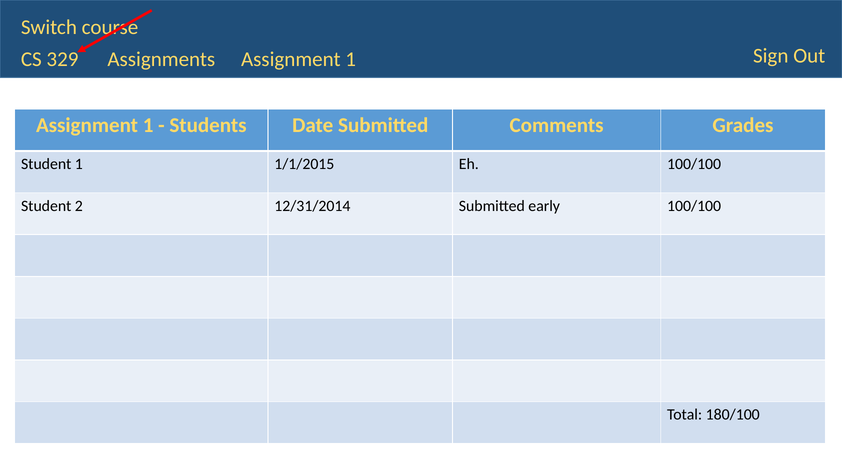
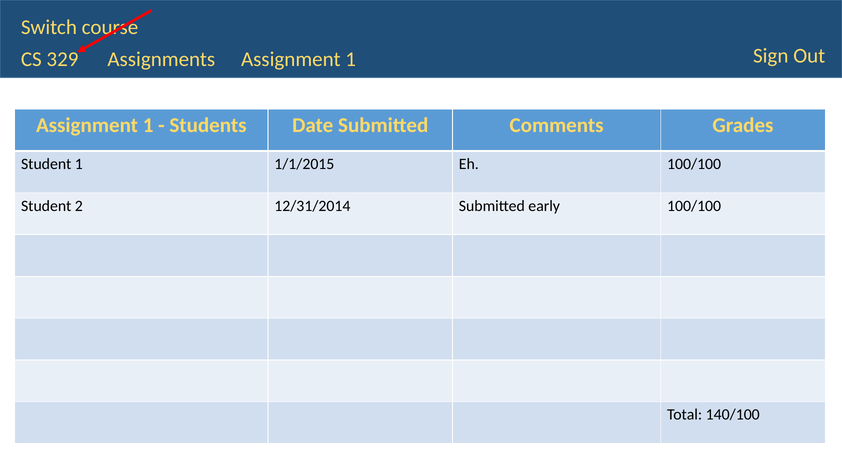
180/100: 180/100 -> 140/100 (733, 415)
